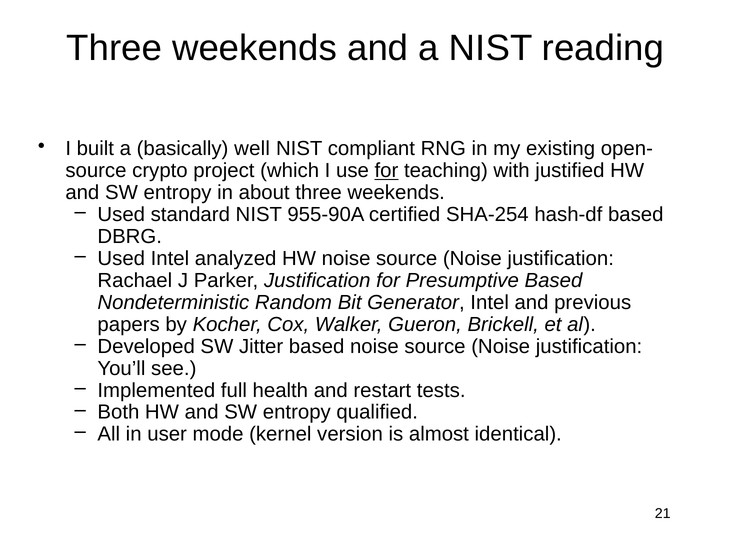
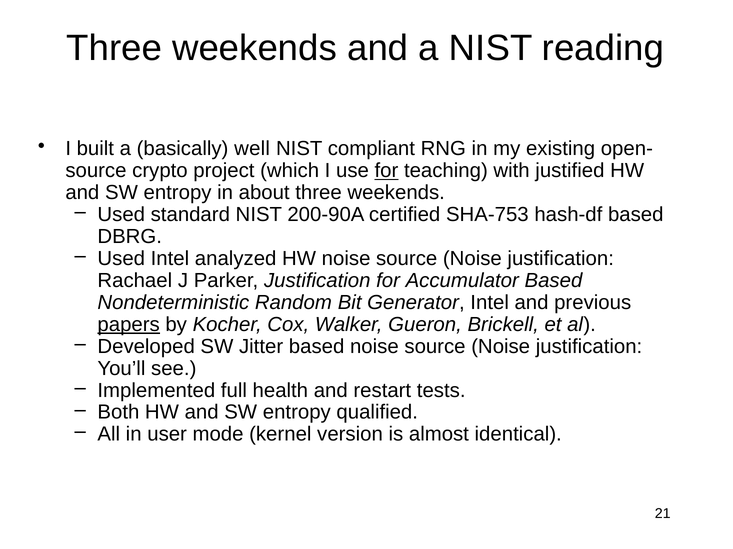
955-90A: 955-90A -> 200-90A (326, 215)
SHA-254: SHA-254 -> SHA-753 (487, 215)
Presumptive: Presumptive -> Accumulator (462, 281)
papers underline: none -> present (129, 325)
